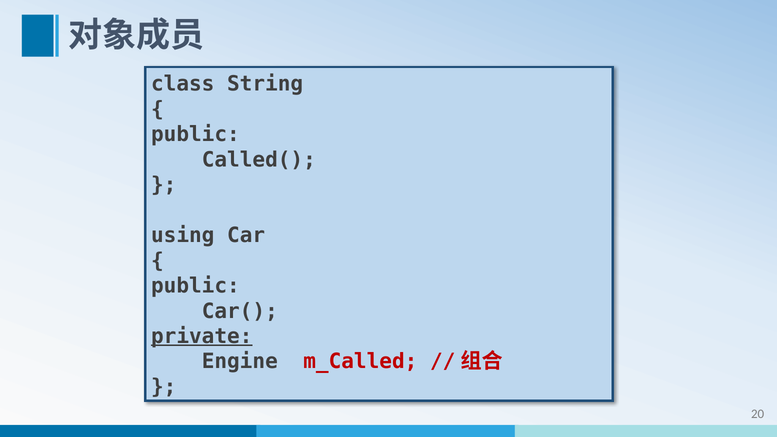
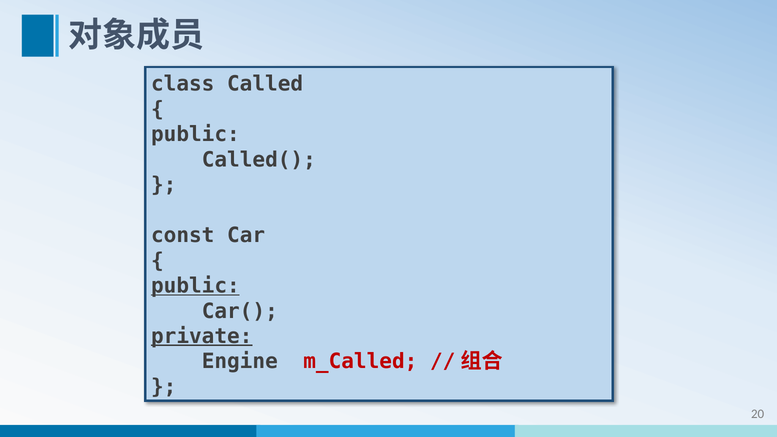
String: String -> Called (265, 84)
using: using -> const (183, 235)
public underline: none -> present (195, 286)
